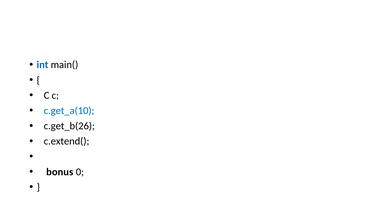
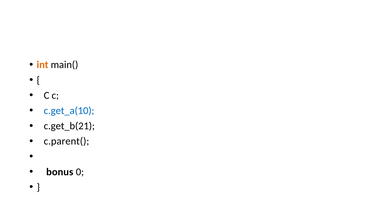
int colour: blue -> orange (43, 65)
c.get_b(26: c.get_b(26 -> c.get_b(21 (69, 126)
c.extend(: c.extend( -> c.parent( (66, 141)
